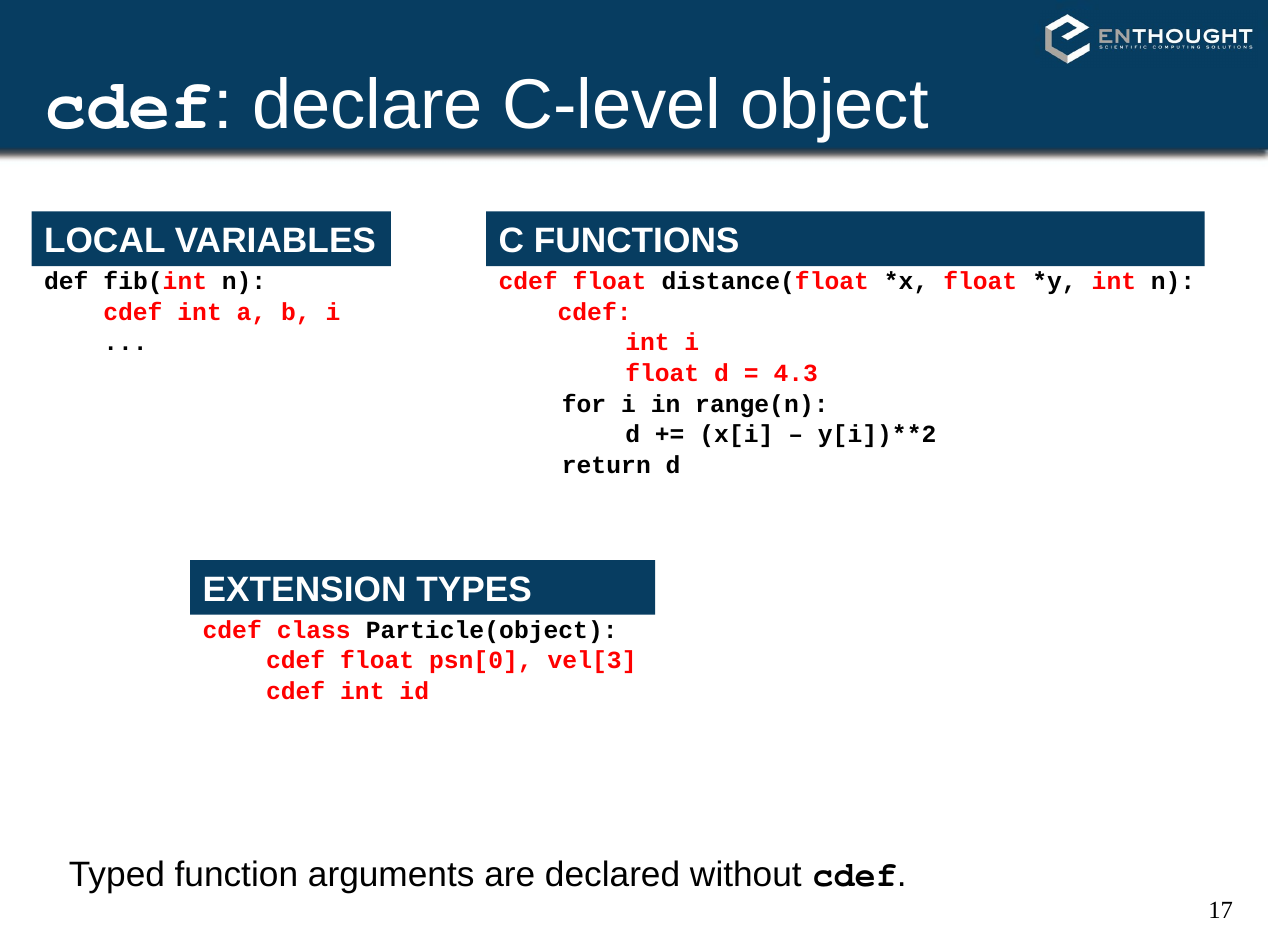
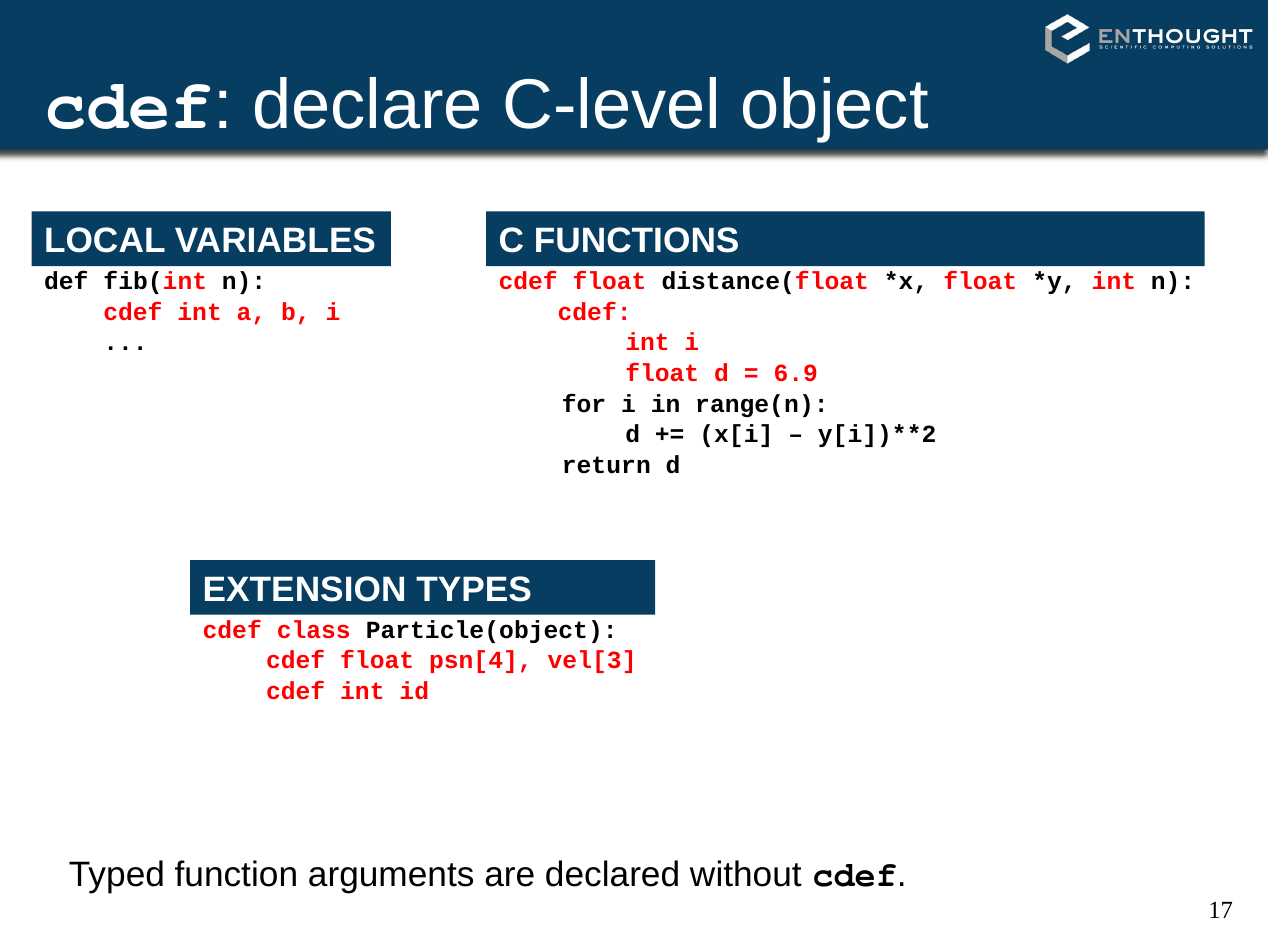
4.3: 4.3 -> 6.9 (796, 373)
psn[0: psn[0 -> psn[4 (481, 661)
